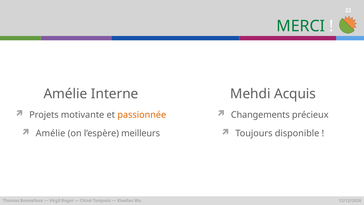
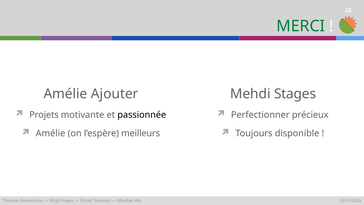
Interne: Interne -> Ajouter (115, 94)
Acquis: Acquis -> Stages (295, 94)
passionnée colour: orange -> black (142, 115)
Changements: Changements -> Perfectionner (260, 115)
